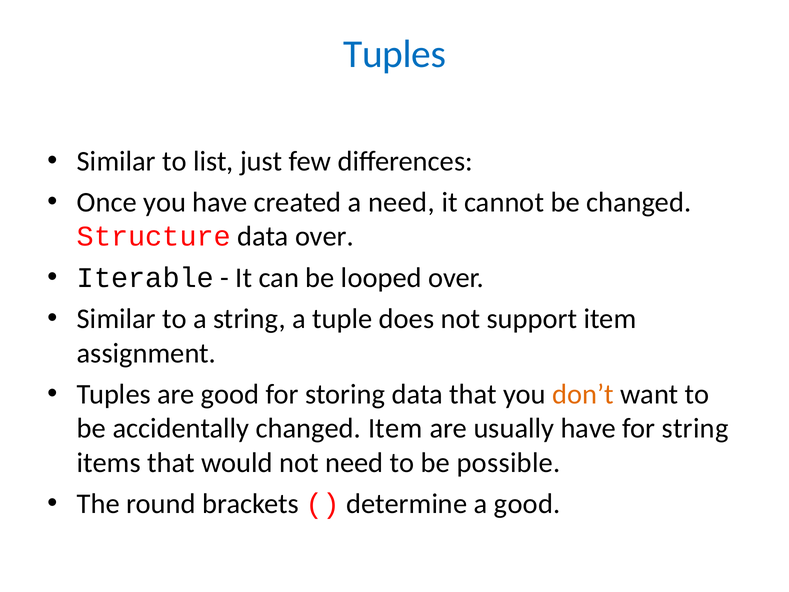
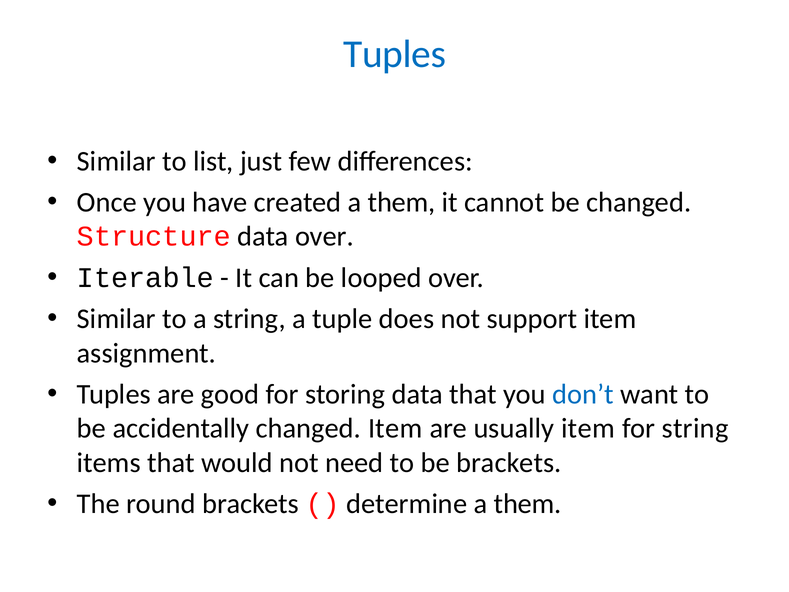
created a need: need -> them (402, 202)
don’t colour: orange -> blue (583, 394)
usually have: have -> item (588, 428)
be possible: possible -> brackets (509, 463)
determine a good: good -> them (528, 504)
